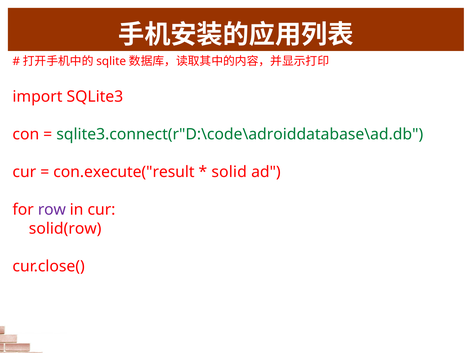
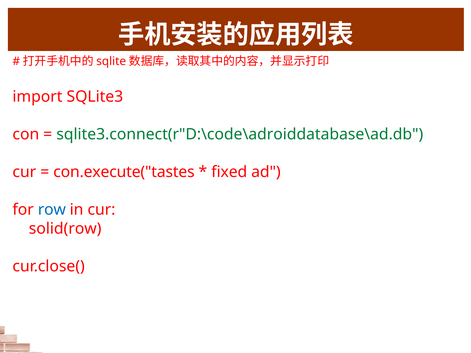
con.execute("result: con.execute("result -> con.execute("tastes (124, 172)
solid: solid -> fixed (229, 172)
row colour: purple -> blue (52, 210)
